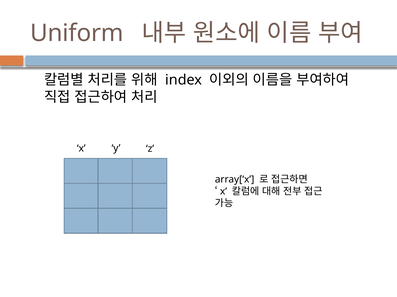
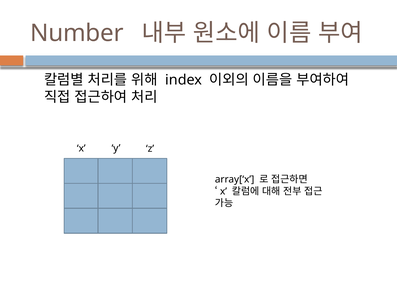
Uniform: Uniform -> Number (77, 33)
